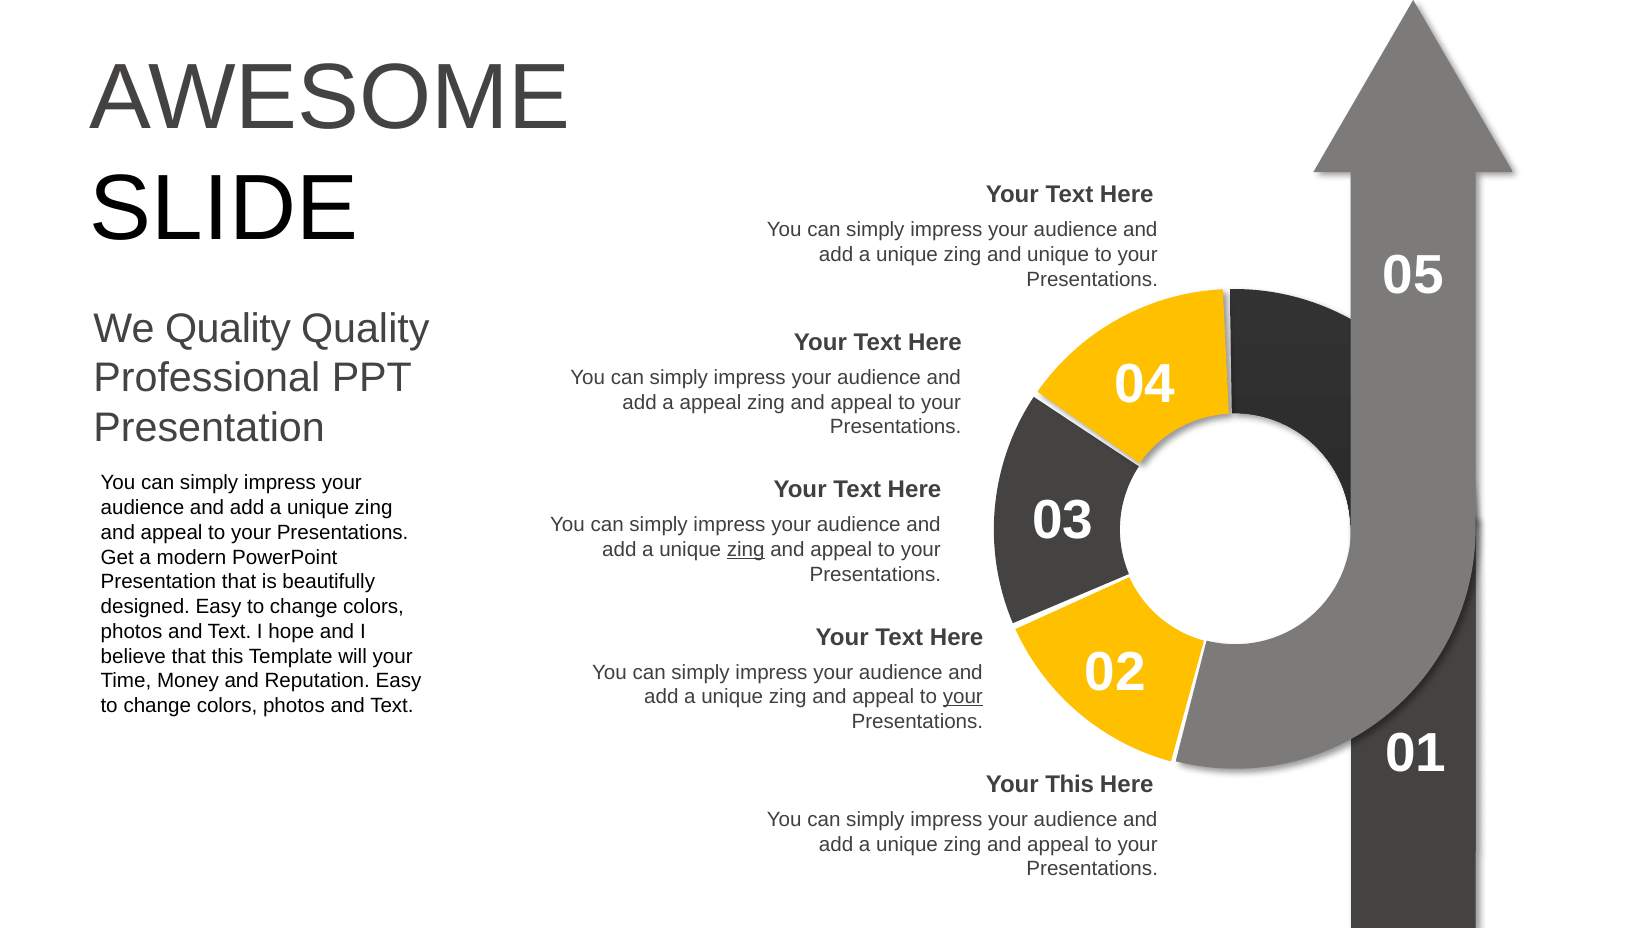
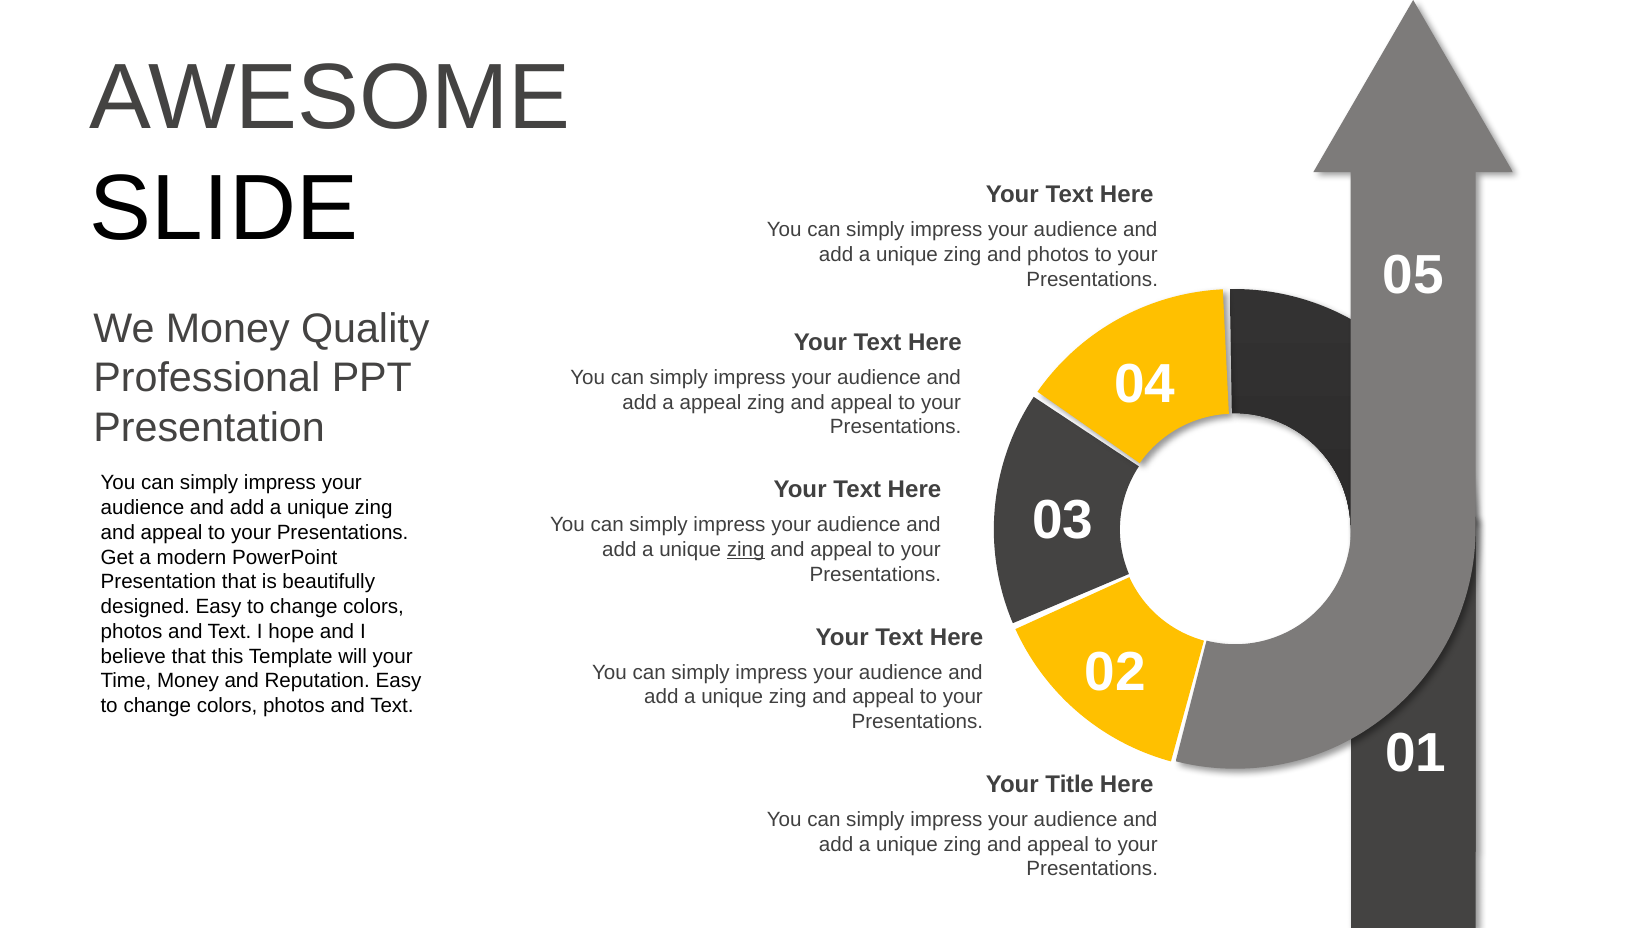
and unique: unique -> photos (1058, 255)
We Quality: Quality -> Money (228, 329)
your underline: present -> none (963, 697)
Your This: This -> Title (1070, 785)
